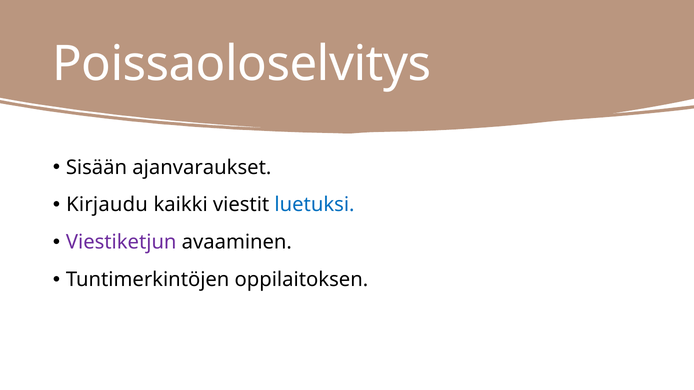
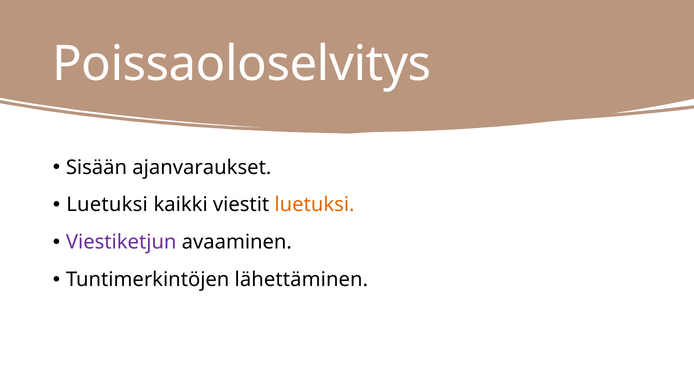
Kirjaudu: Kirjaudu -> Luetuksi (107, 205)
luetuksi colour: blue -> orange (315, 205)
oppilaitoksen: oppilaitoksen -> lähettäminen (301, 280)
